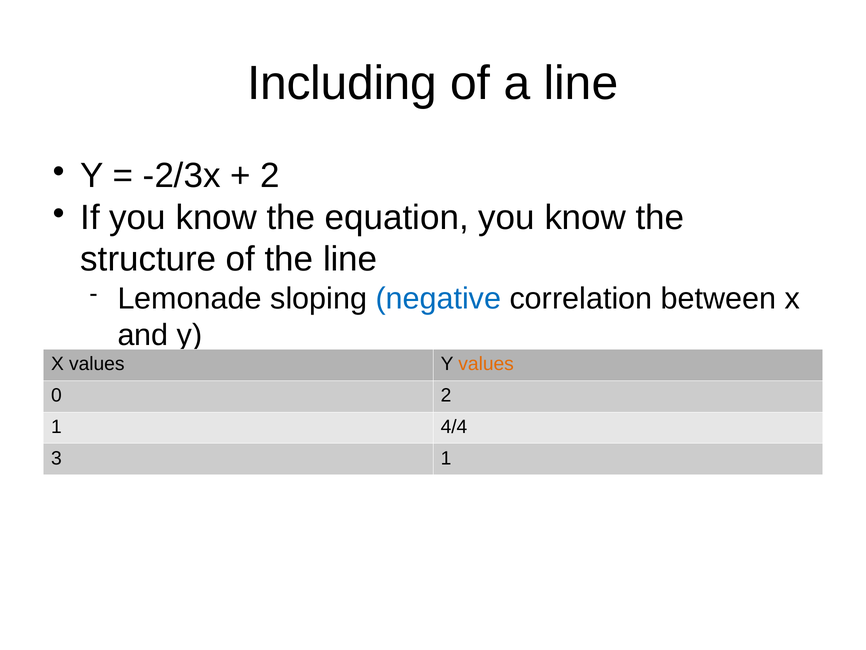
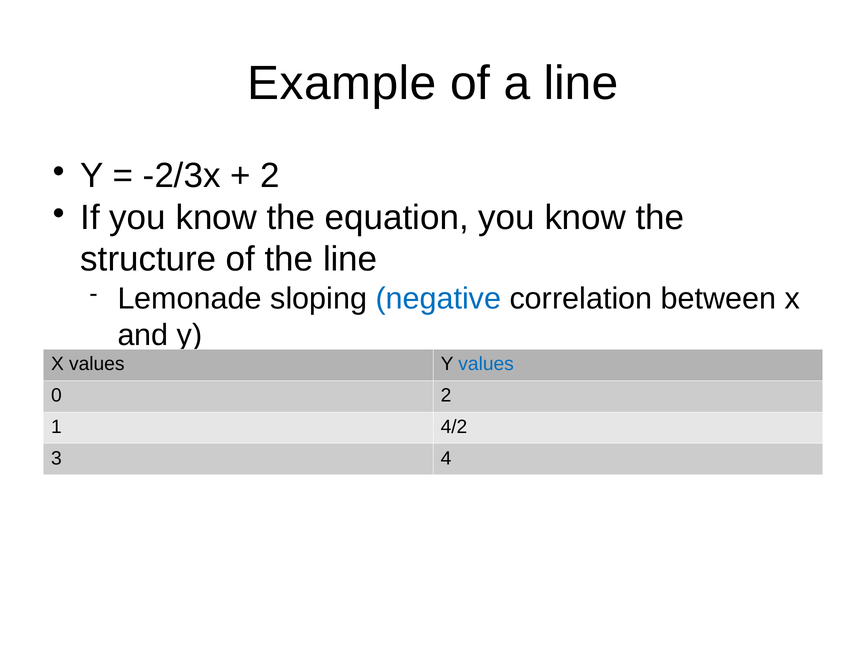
Including: Including -> Example (342, 83)
values colour: orange -> blue (486, 364)
4/4: 4/4 -> 4/2 (454, 426)
3 1: 1 -> 4 (446, 458)
